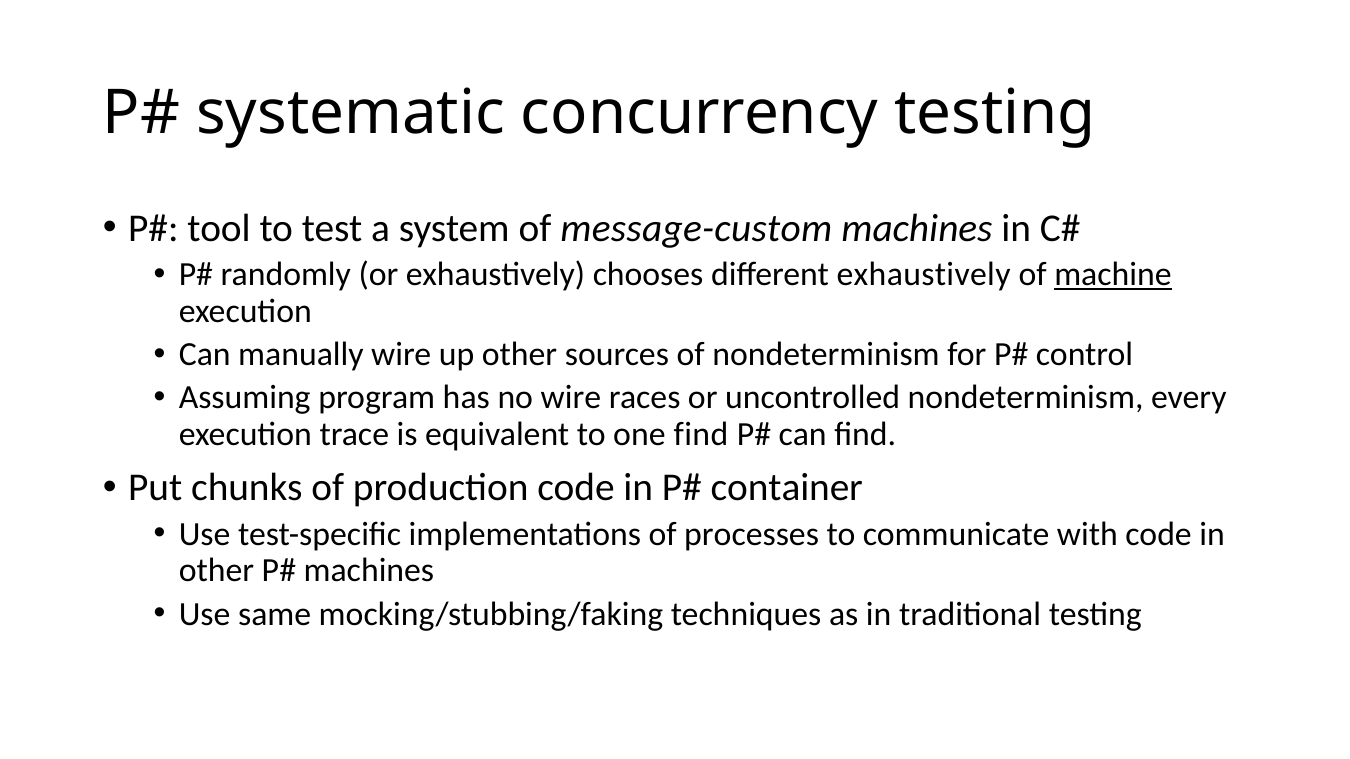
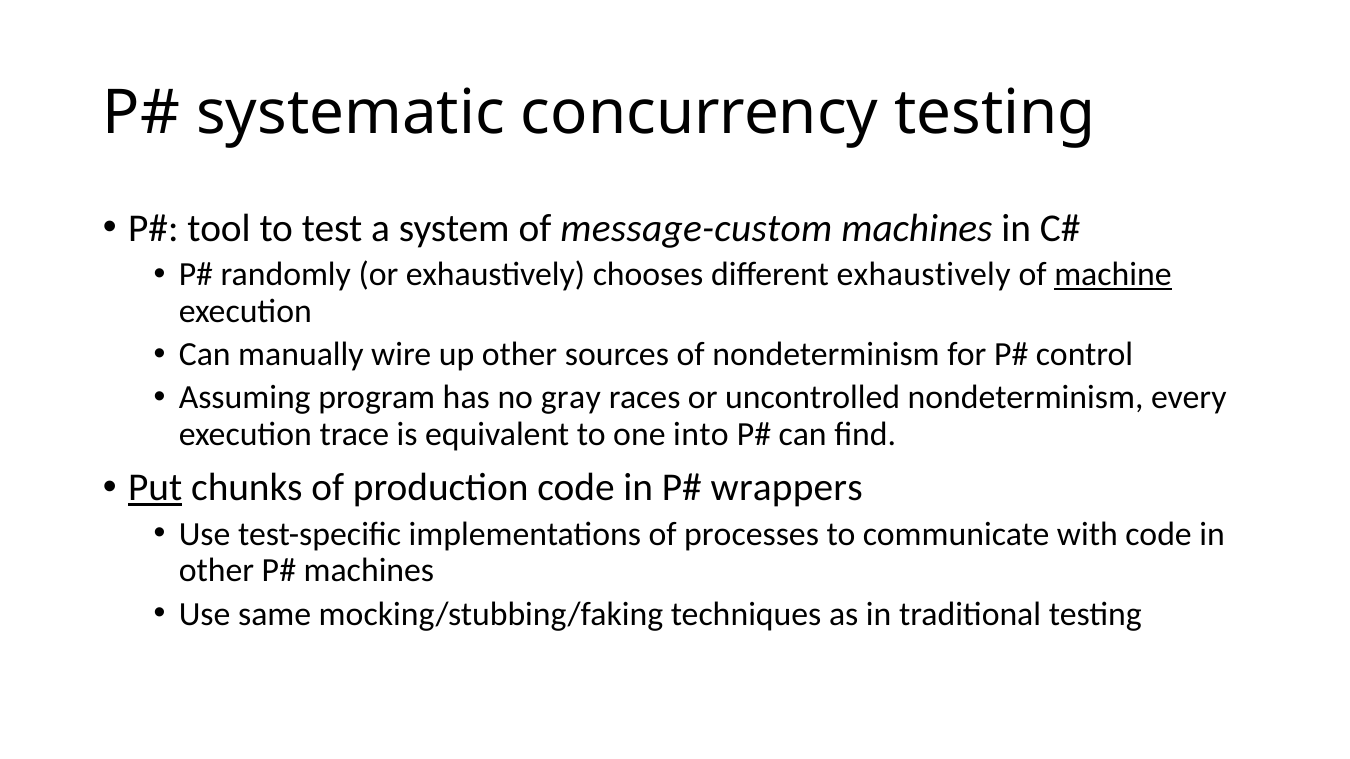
no wire: wire -> gray (571, 398)
one find: find -> into (701, 434)
Put underline: none -> present (155, 488)
container: container -> wrappers (787, 488)
